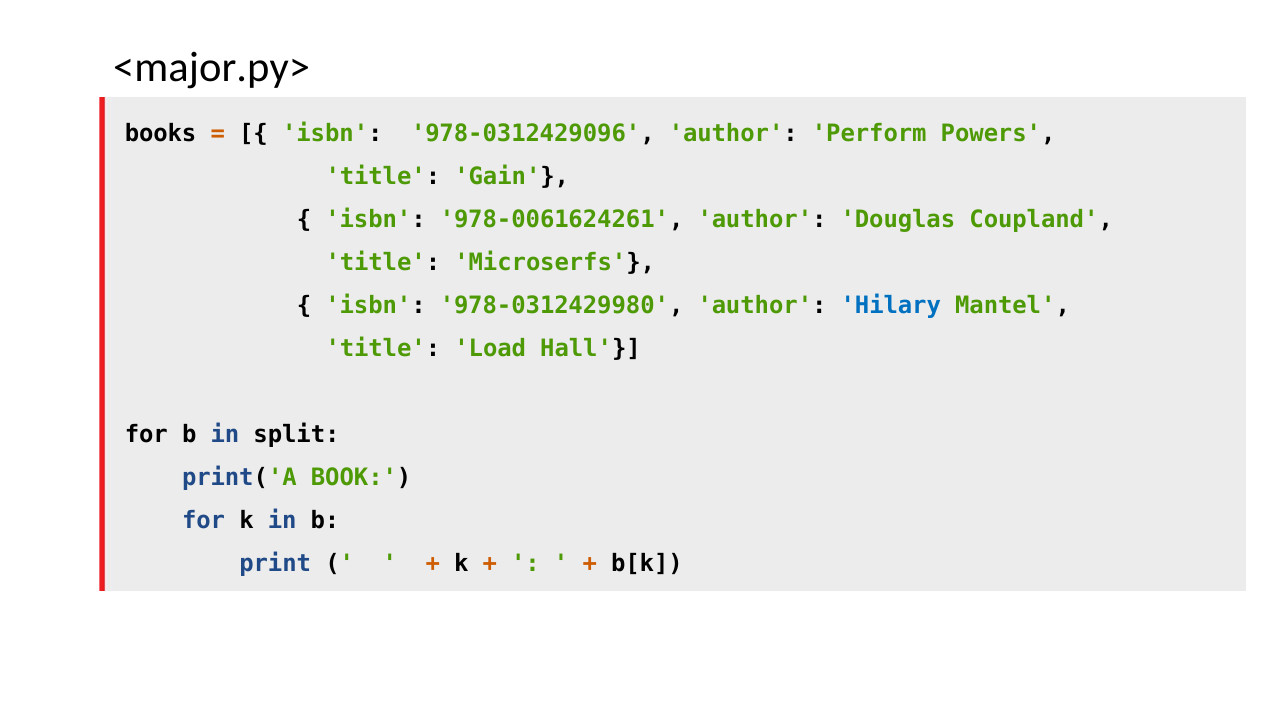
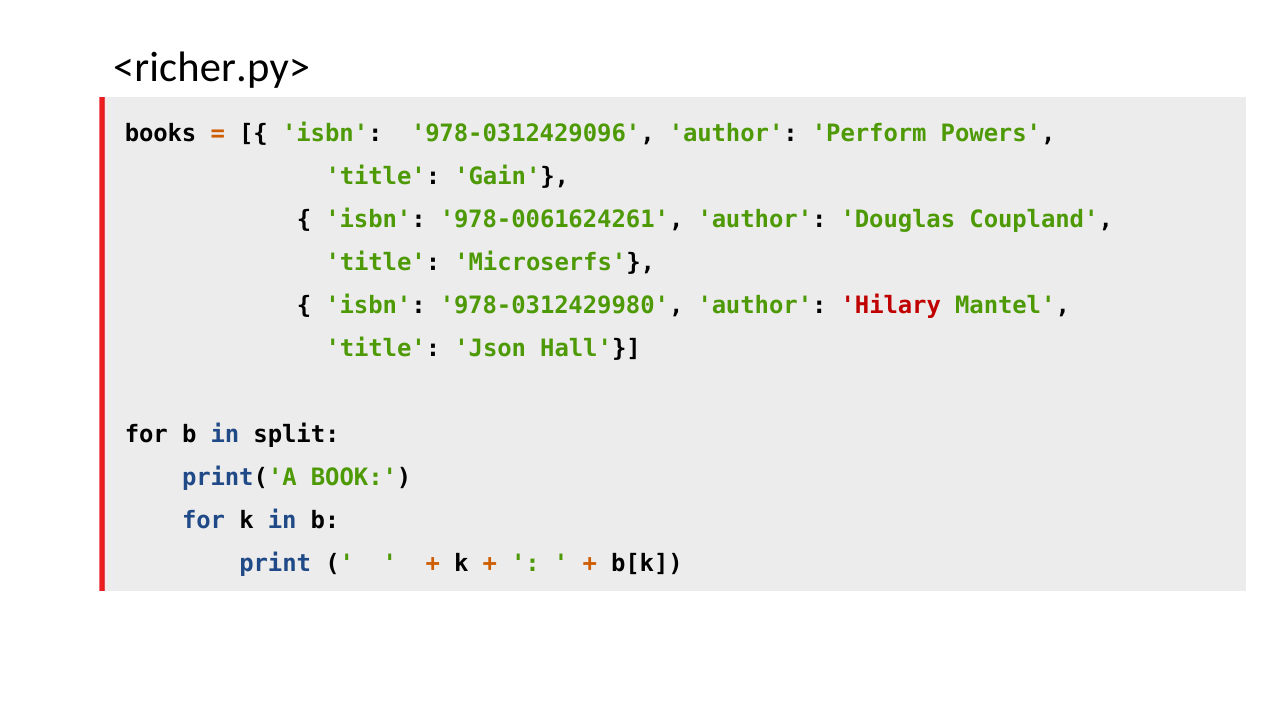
<major.py>: <major.py> -> <richer.py> (212, 67)
Hilary colour: blue -> red (891, 306)
Load: Load -> Json (490, 349)
